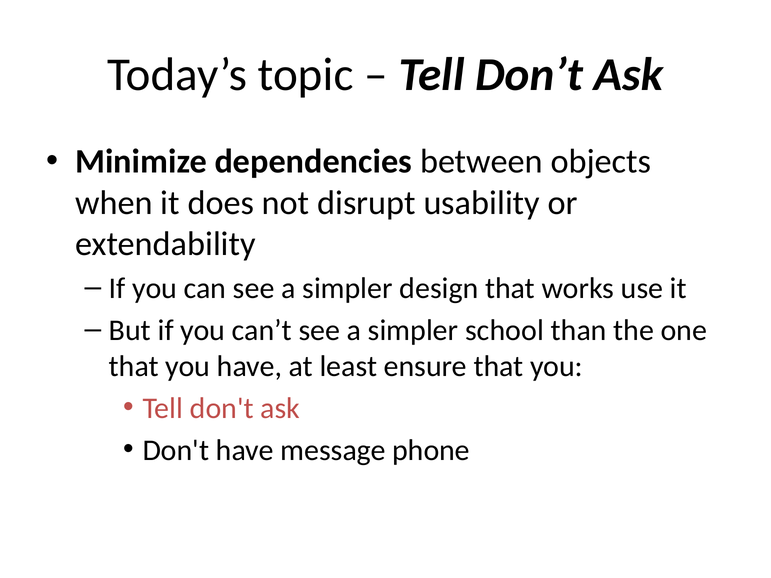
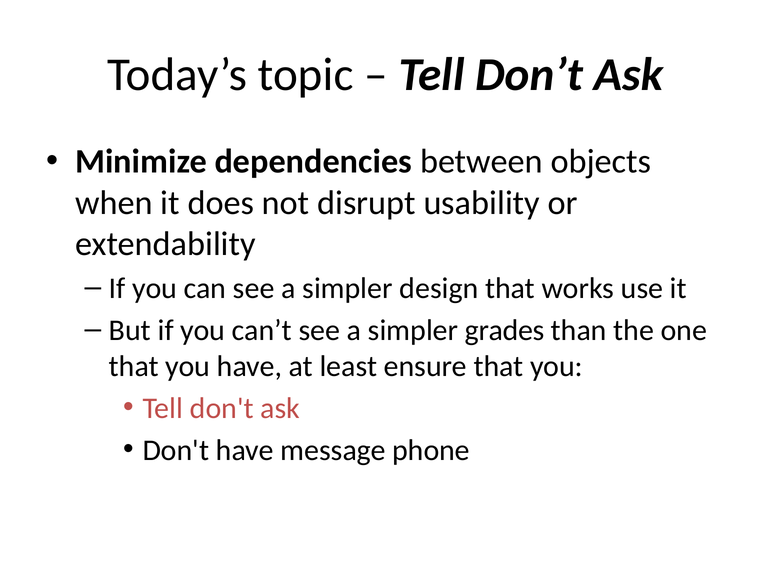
school: school -> grades (505, 330)
